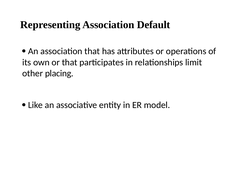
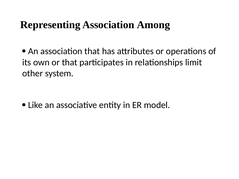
Default: Default -> Among (153, 25)
placing: placing -> system (59, 74)
